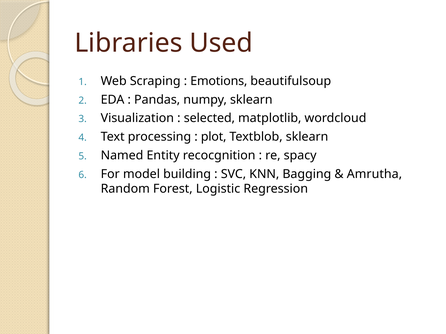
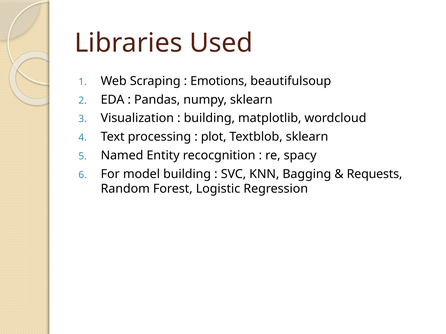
selected: selected -> building (209, 118)
Amrutha: Amrutha -> Requests (375, 174)
